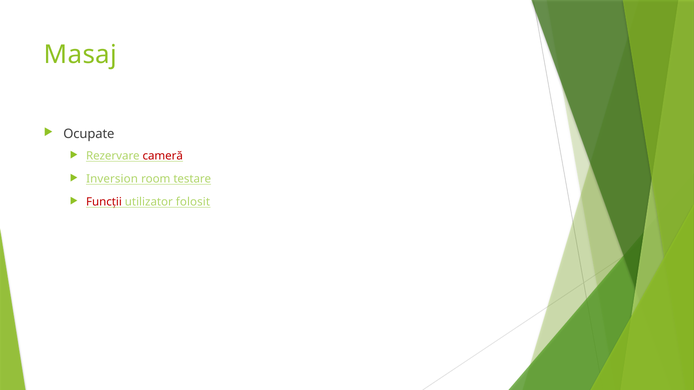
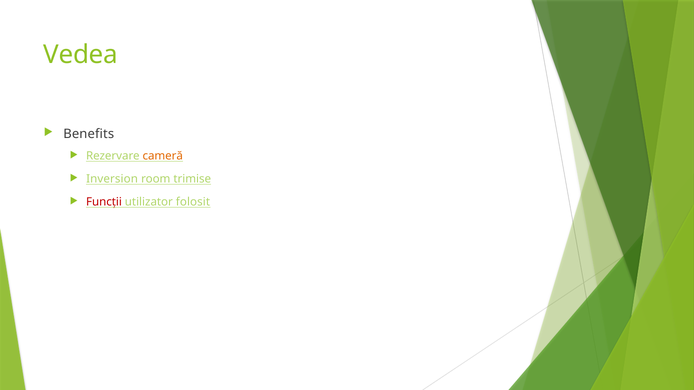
Masaj: Masaj -> Vedea (81, 55)
Ocupate: Ocupate -> Benefits (89, 134)
cameră colour: red -> orange (163, 156)
testare: testare -> trimise (192, 179)
